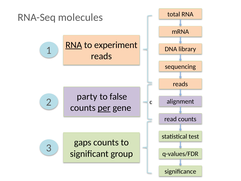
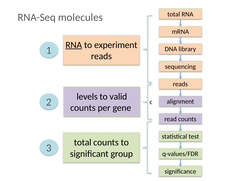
party: party -> levels (87, 96)
false: false -> valid (118, 96)
per underline: present -> none (104, 108)
gaps: gaps -> total (83, 142)
